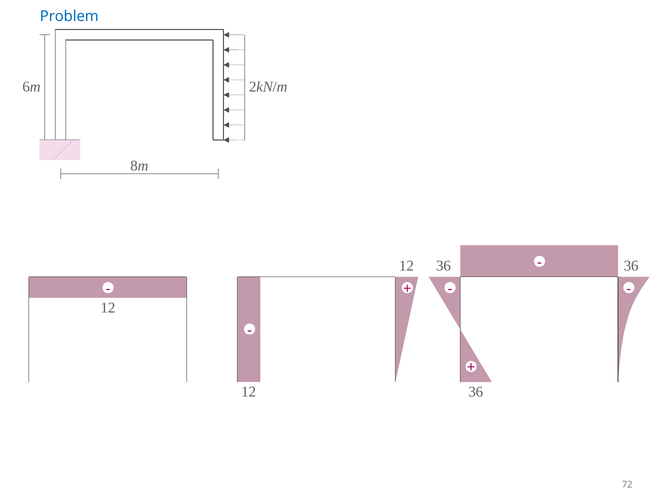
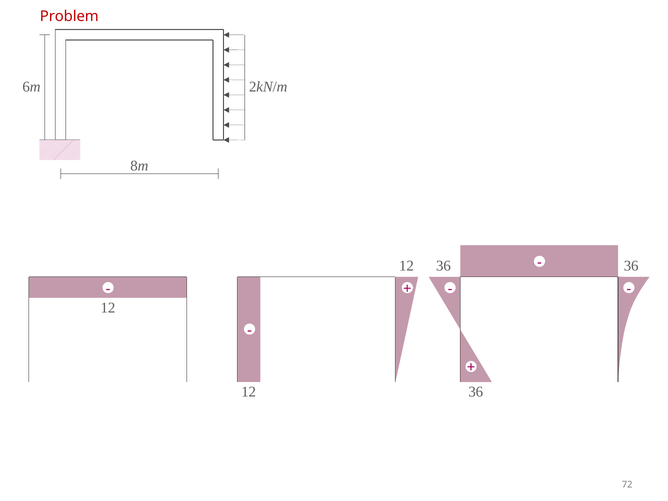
Problem colour: blue -> red (69, 16)
